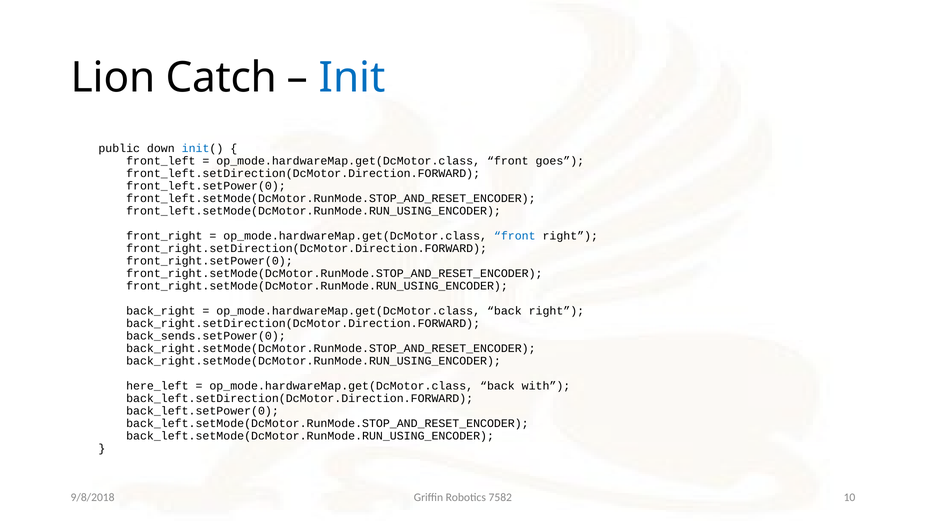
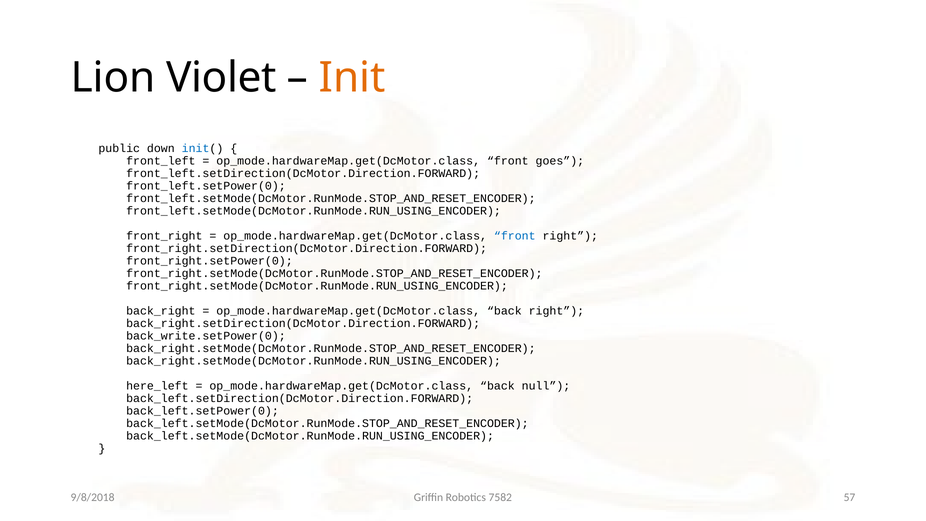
Catch: Catch -> Violet (221, 78)
Init colour: blue -> orange (352, 78)
back_sends.setPower(0: back_sends.setPower(0 -> back_write.setPower(0 (206, 336)
with: with -> null (546, 386)
10: 10 -> 57 (850, 497)
